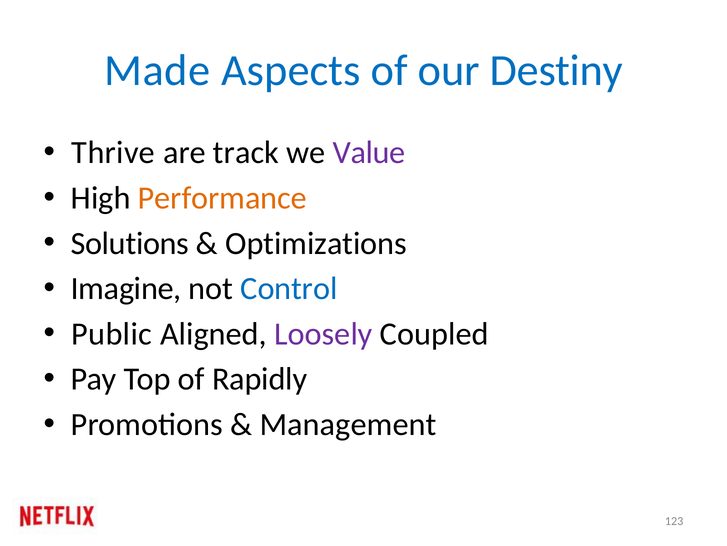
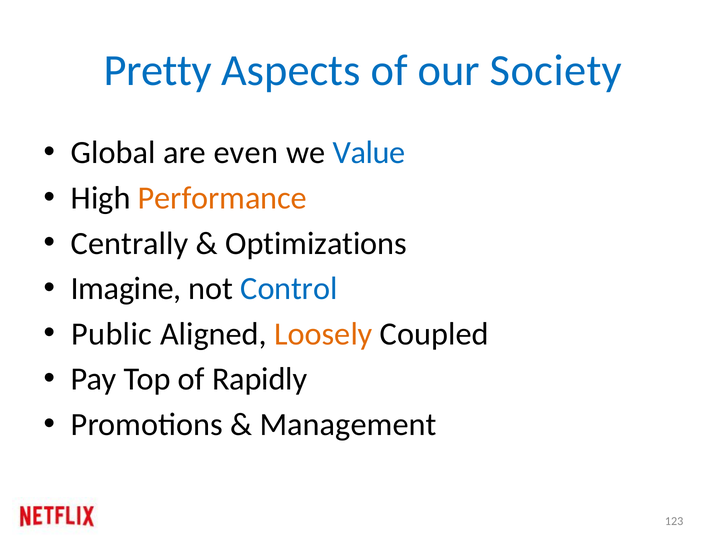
Made: Made -> Pretty (158, 70)
Destiny: Destiny -> Society (556, 70)
Thrive: Thrive -> Global (113, 153)
track: track -> even (246, 153)
Value colour: purple -> blue (369, 153)
Solutions: Solutions -> Centrally (130, 243)
Loosely colour: purple -> orange (323, 334)
